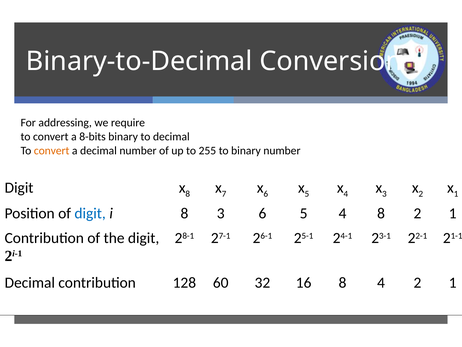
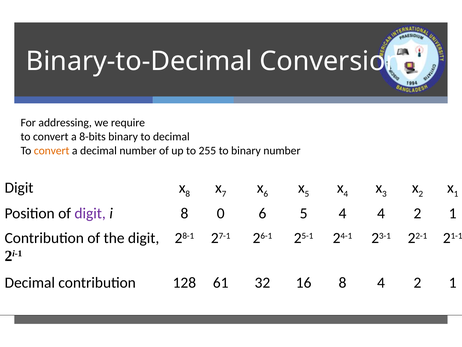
digit colour: blue -> purple (90, 213)
8 3: 3 -> 0 (221, 213)
4 8: 8 -> 4 (381, 213)
60: 60 -> 61 (221, 282)
